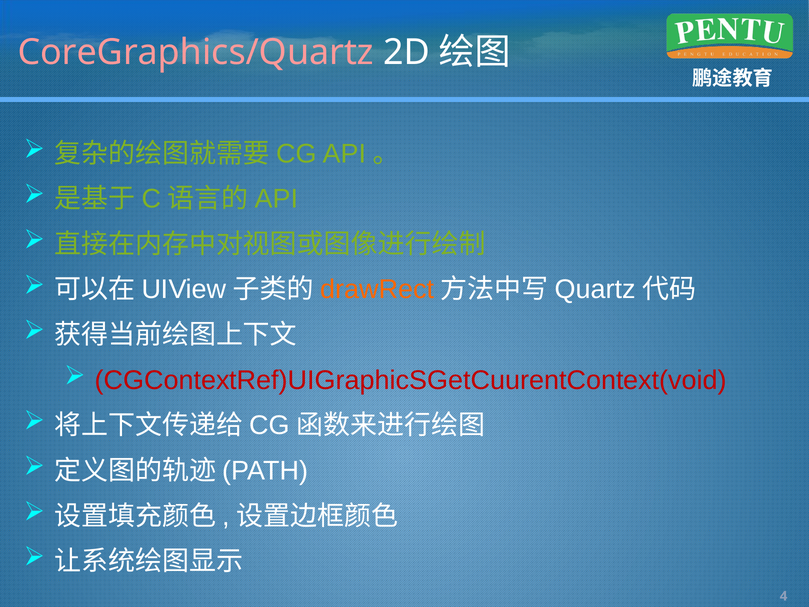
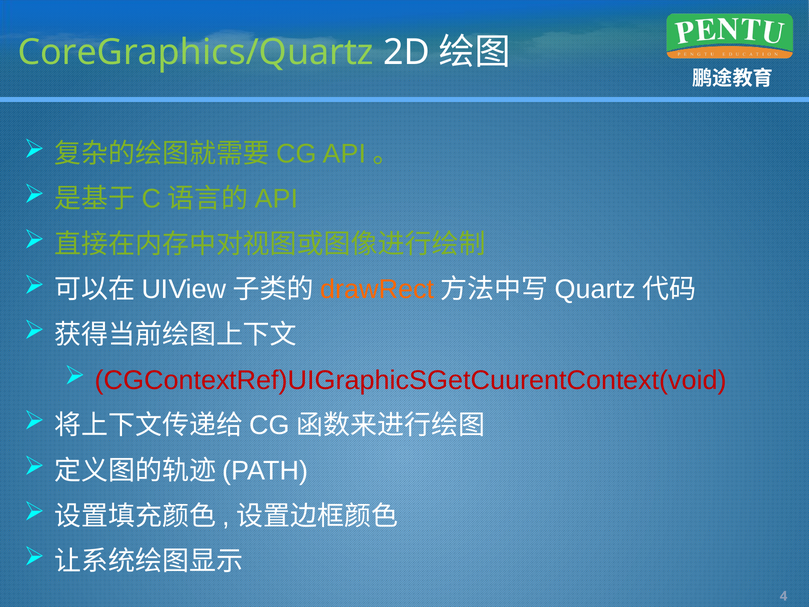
CoreGraphics/Quartz colour: pink -> light green (196, 53)
